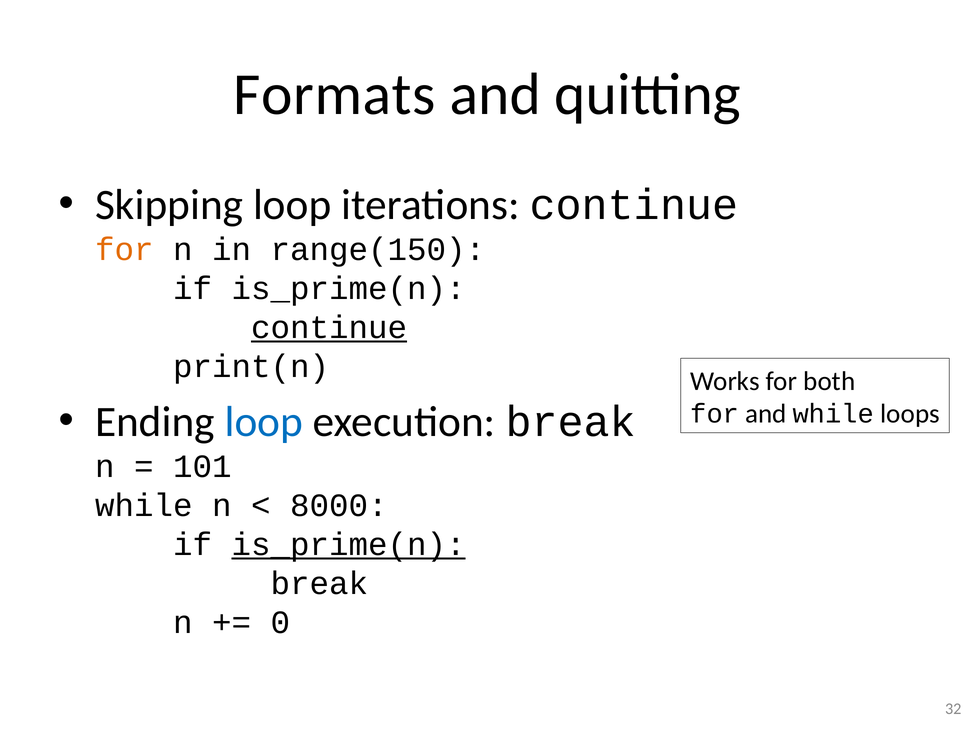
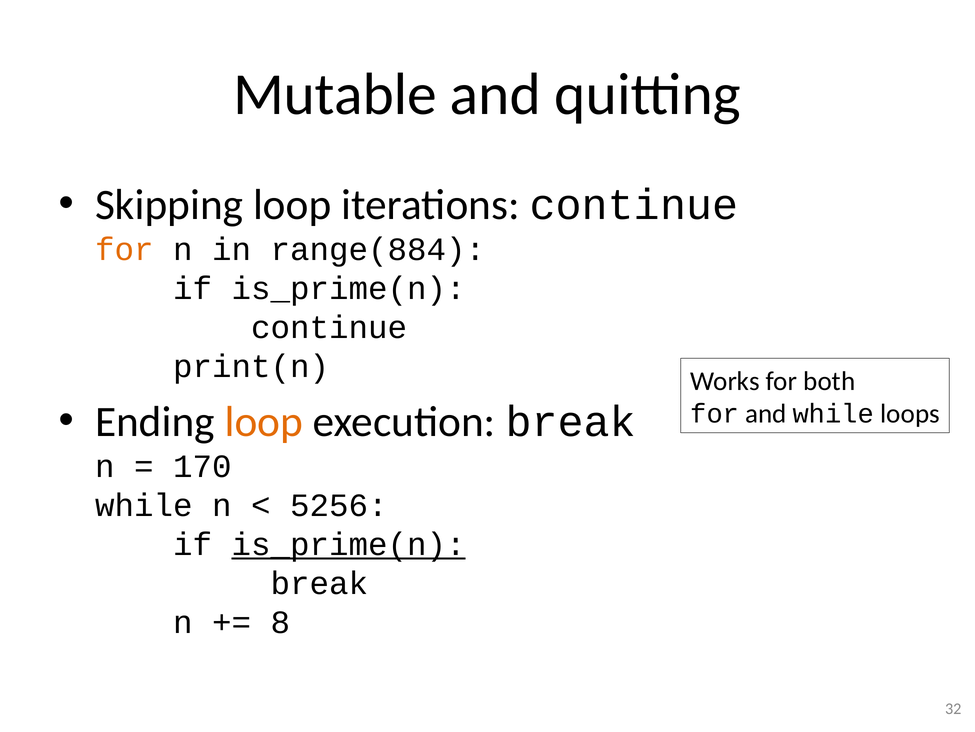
Formats: Formats -> Mutable (335, 94)
range(150: range(150 -> range(884 (378, 249)
continue underline: present -> none (329, 327)
loop colour: blue -> orange (264, 421)
101: 101 -> 170 (202, 466)
8000: 8000 -> 5256 (339, 505)
0: 0 -> 8 (280, 622)
